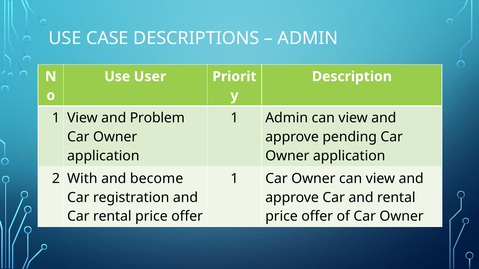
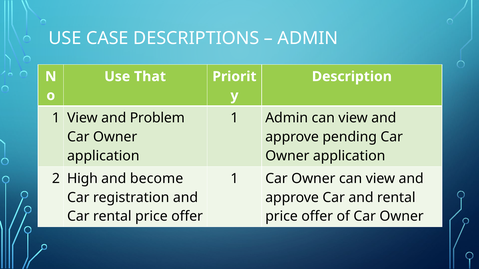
User: User -> That (150, 77)
With: With -> High (82, 179)
